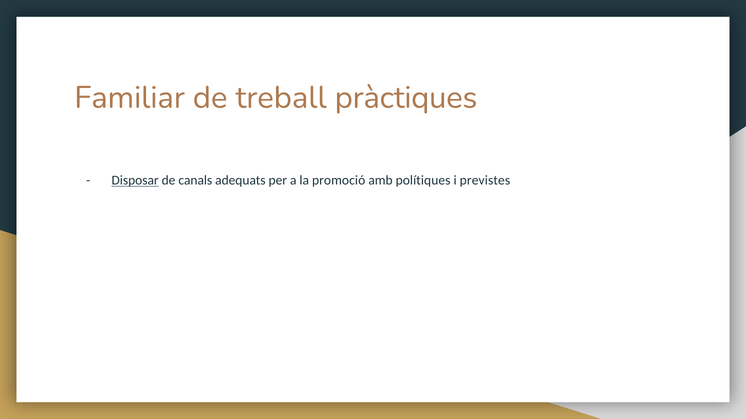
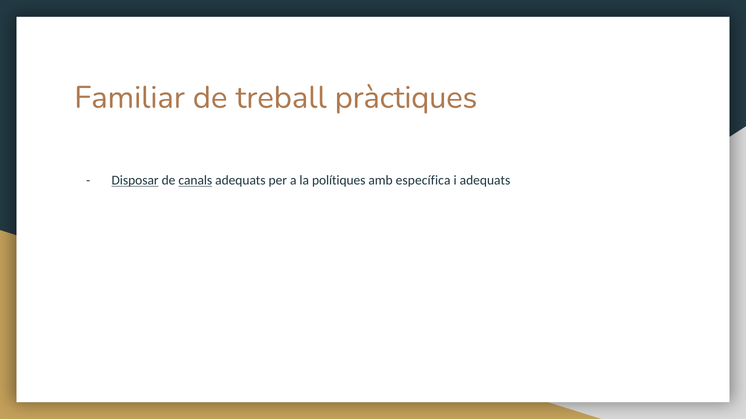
canals underline: none -> present (195, 181)
promoció: promoció -> polítiques (339, 181)
polítiques: polítiques -> específica (423, 181)
i previstes: previstes -> adequats (485, 181)
